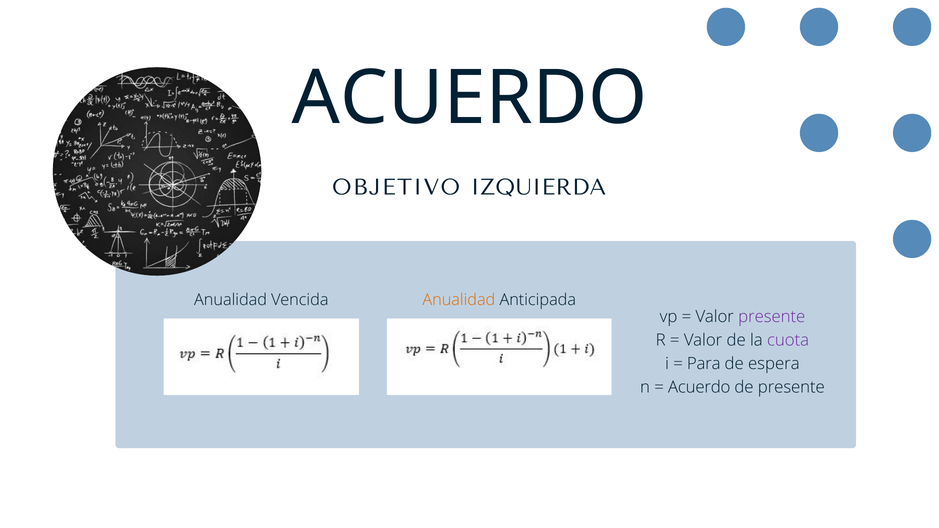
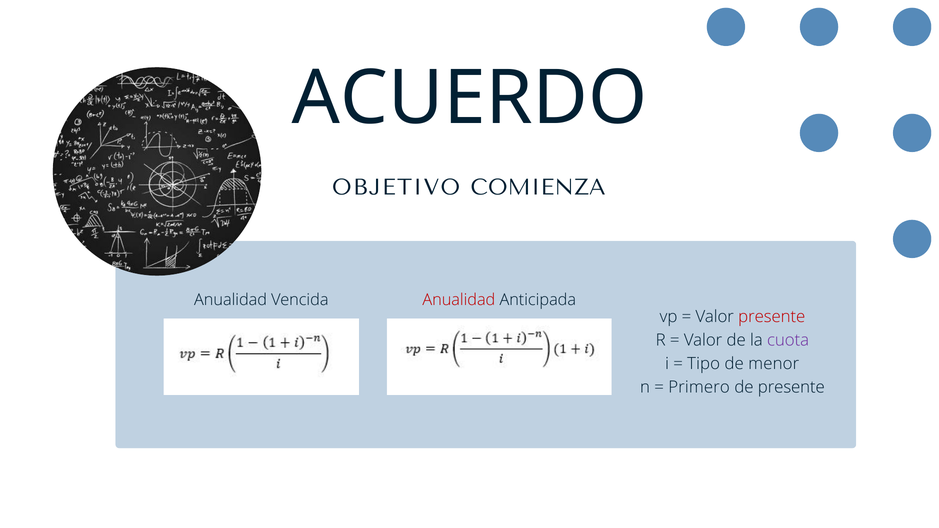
IZQUIERDA: IZQUIERDA -> COMIENZA (538, 187)
Anualidad colour: orange -> red (459, 300)
presente colour: purple -> red (772, 317)
Para: Para -> Tipo (704, 364)
espera: espera -> menor (774, 364)
Acuerdo: Acuerdo -> Primero (699, 388)
